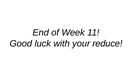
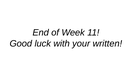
reduce: reduce -> written (107, 44)
